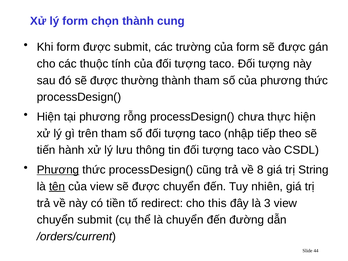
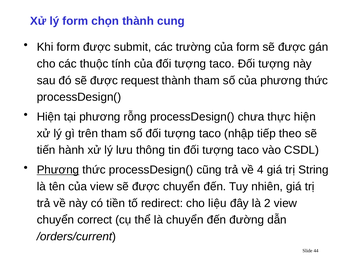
thường: thường -> request (140, 80)
8: 8 -> 4 (260, 170)
tên underline: present -> none (57, 186)
this: this -> liệu (217, 203)
3: 3 -> 2 (267, 203)
chuyển submit: submit -> correct (95, 220)
